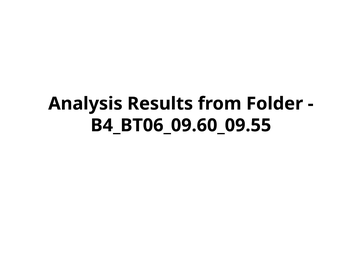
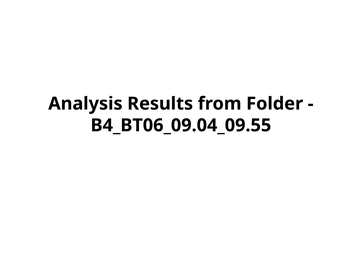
B4_BT06_09.60_09.55: B4_BT06_09.60_09.55 -> B4_BT06_09.04_09.55 (181, 126)
